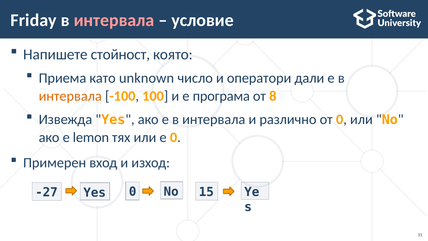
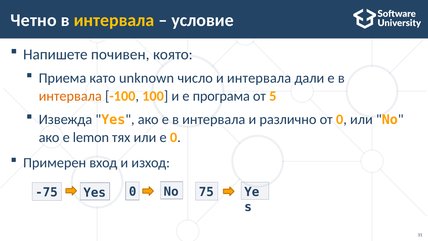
Friday: Friday -> Четно (34, 20)
интервала colour: pink -> yellow (114, 20)
стойност: стойност -> почивен (120, 54)
и оператори: оператори -> интервала (259, 78)
8: 8 -> 5 (273, 96)
-27: -27 -> -75 (46, 192)
15: 15 -> 75 (206, 192)
